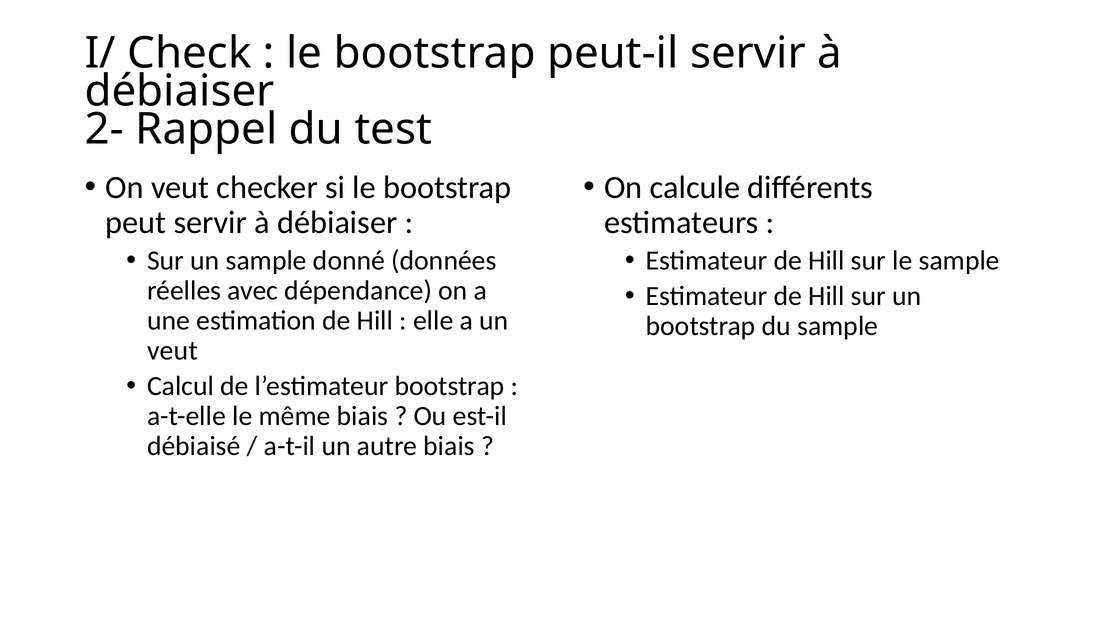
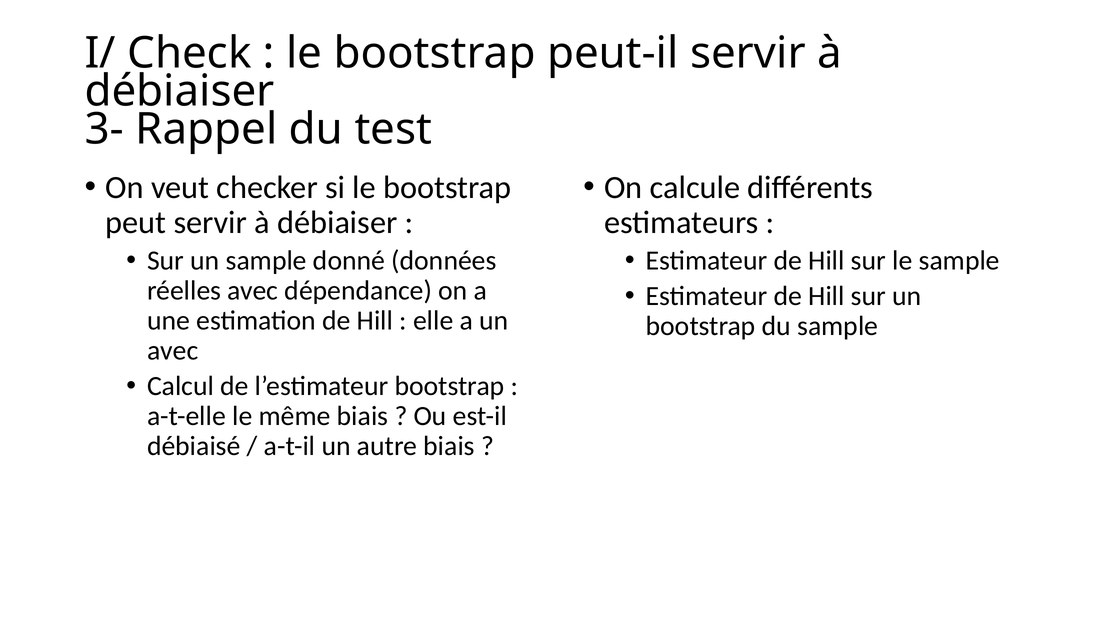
2-: 2- -> 3- (104, 129)
veut: veut -> avec (173, 351)
